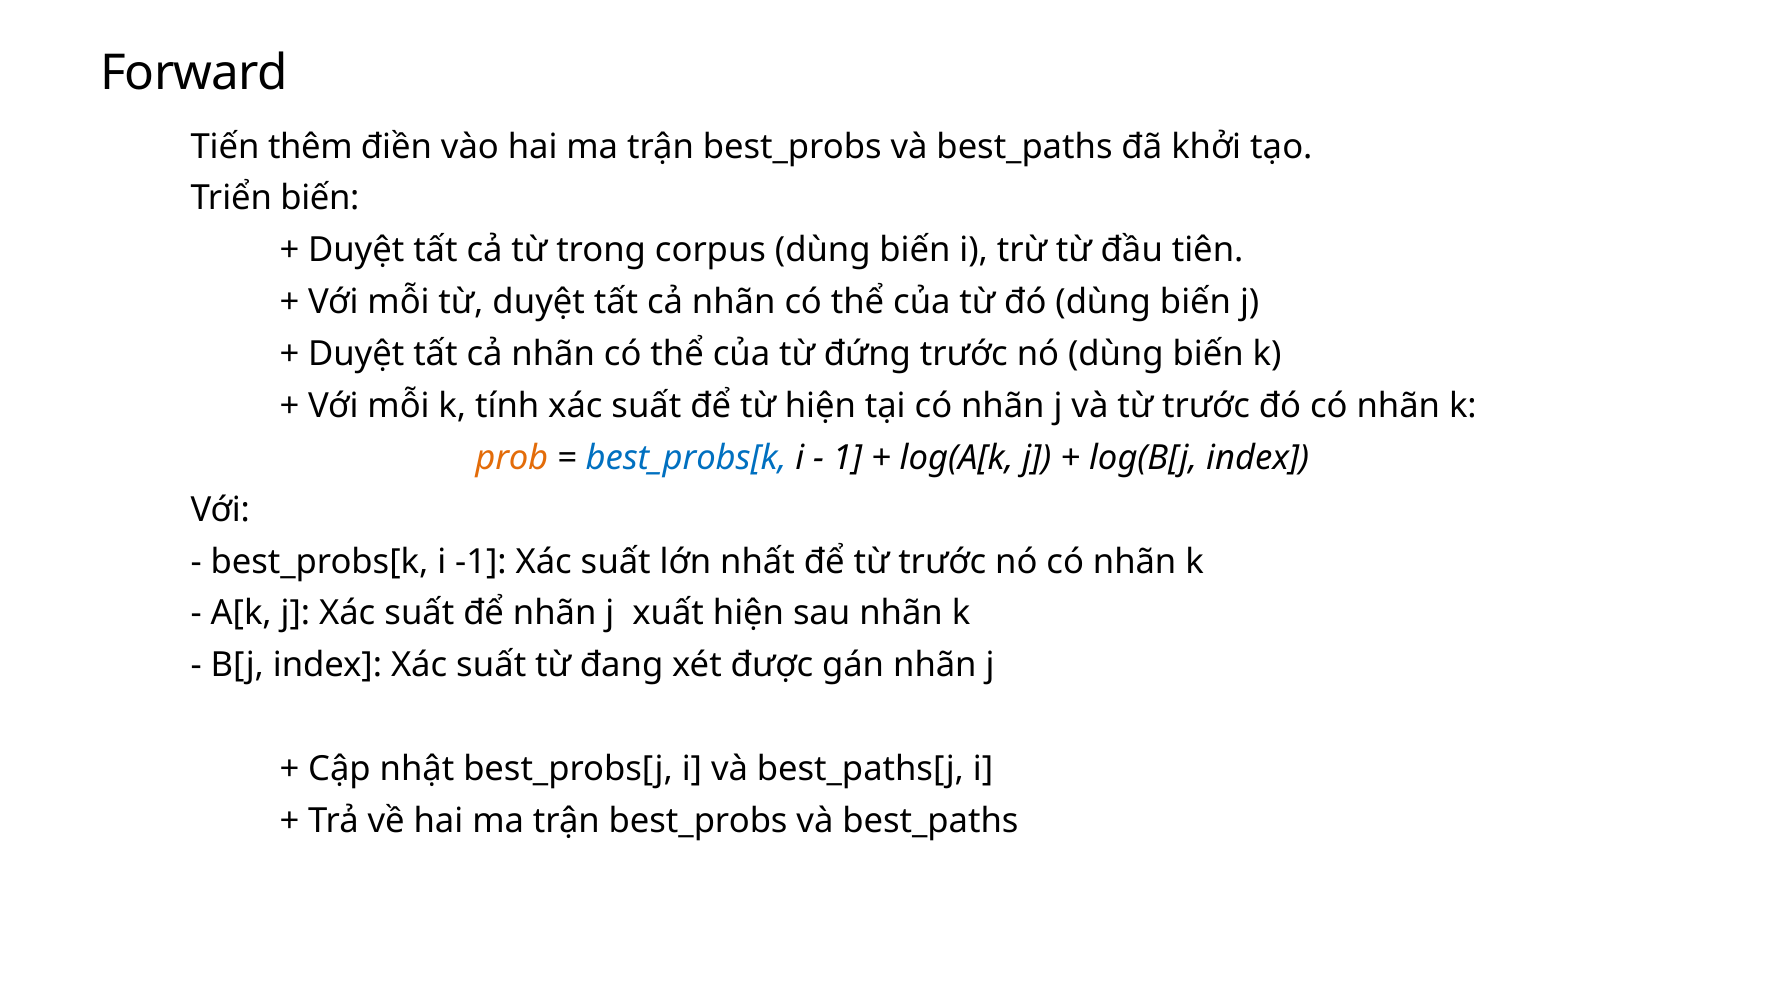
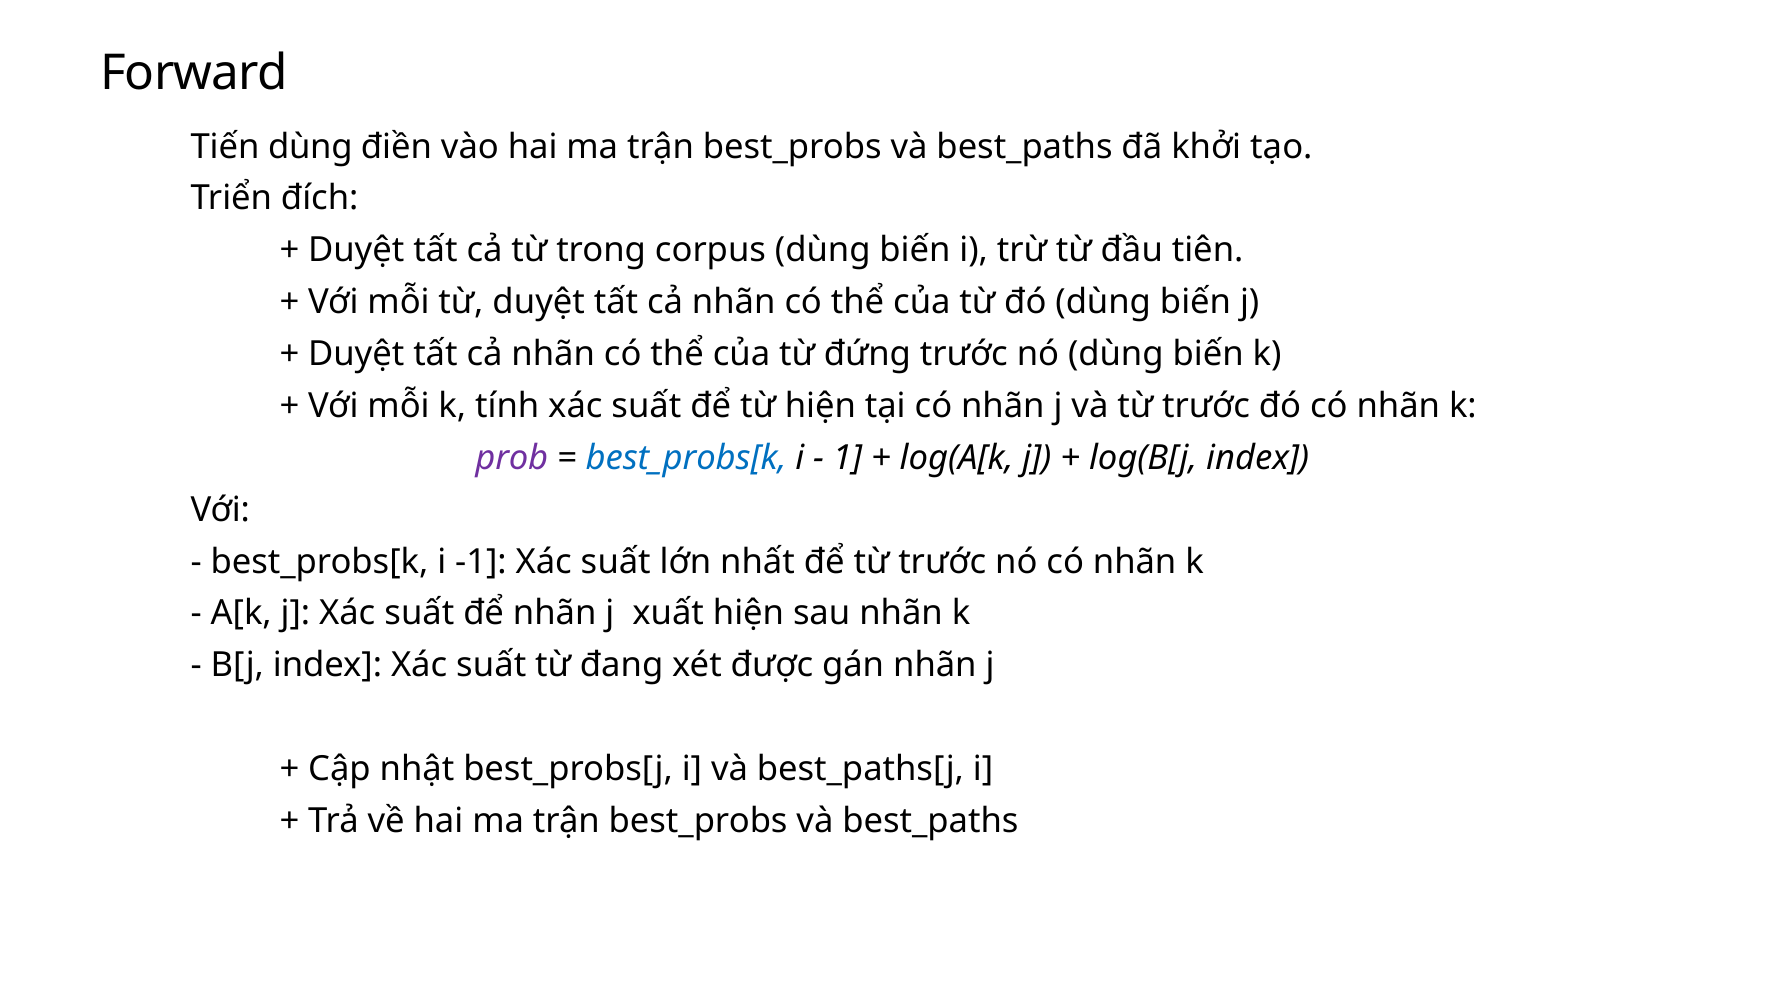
Tiến thêm: thêm -> dùng (310, 147)
Triển biến: biến -> đích (320, 199)
prob colour: orange -> purple (512, 458)
